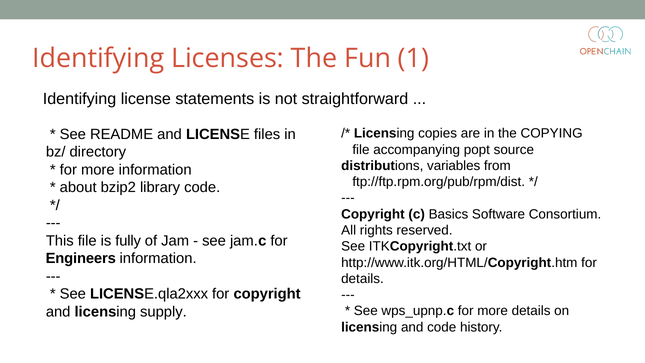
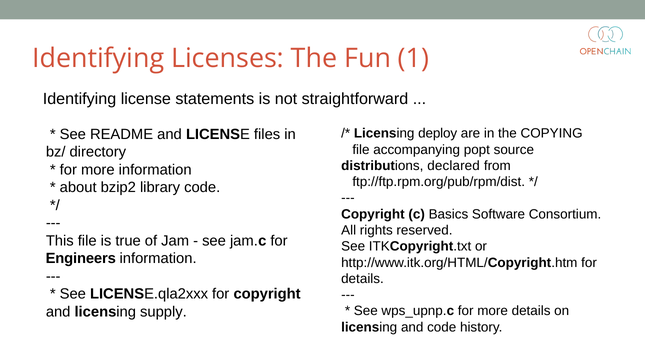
copies: copies -> deploy (438, 133)
variables: variables -> declared (454, 166)
fully: fully -> true (128, 241)
